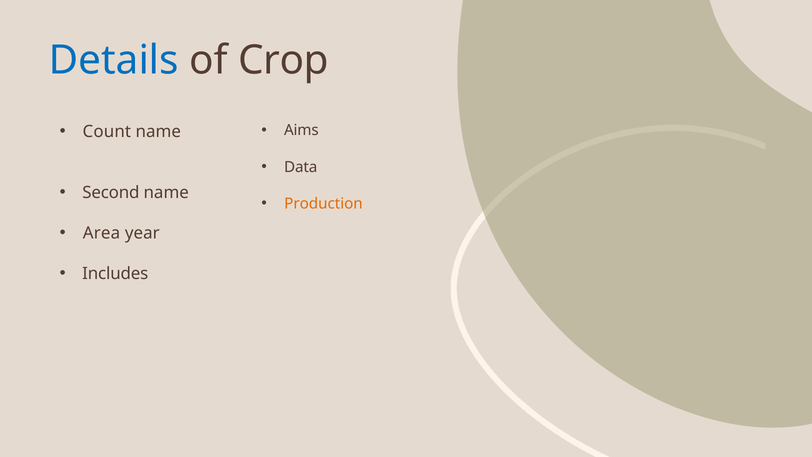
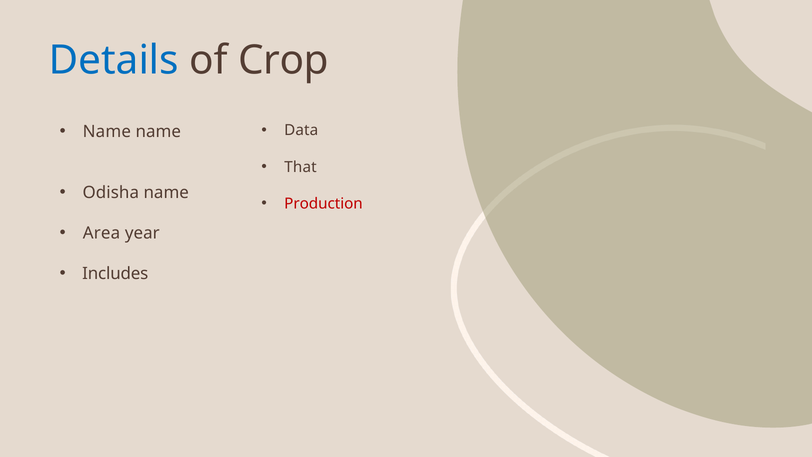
Aims: Aims -> Data (301, 130)
Count: Count -> Name (107, 132)
Data: Data -> That (301, 167)
Second: Second -> Odisha (111, 192)
Production colour: orange -> red (323, 203)
